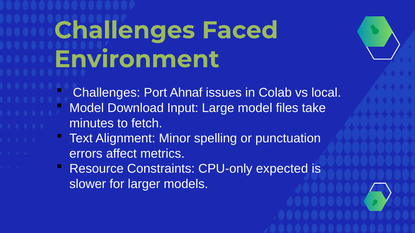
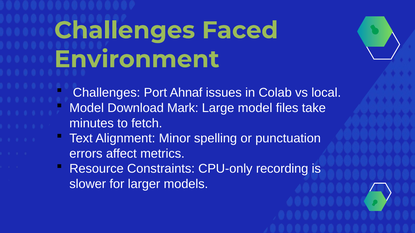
Input: Input -> Mark (183, 108)
expected: expected -> recording (282, 169)
